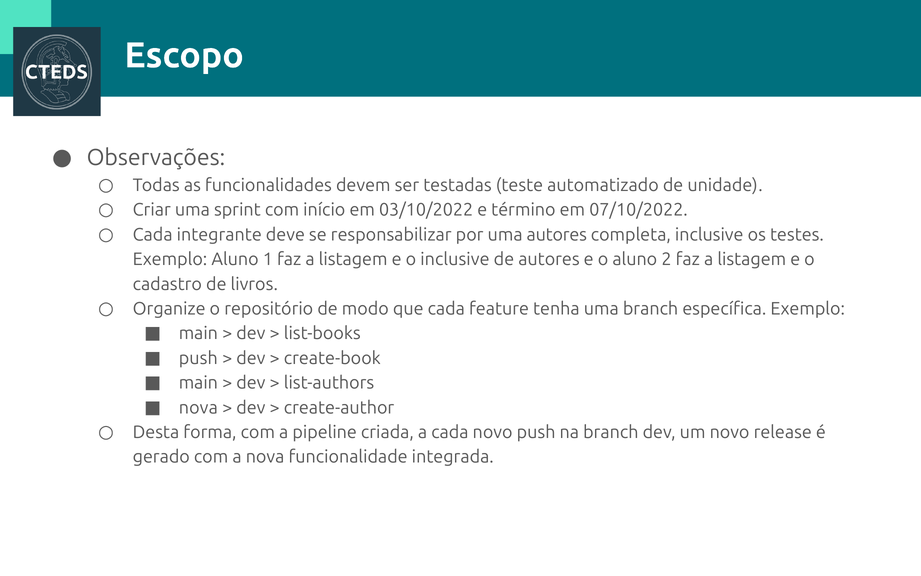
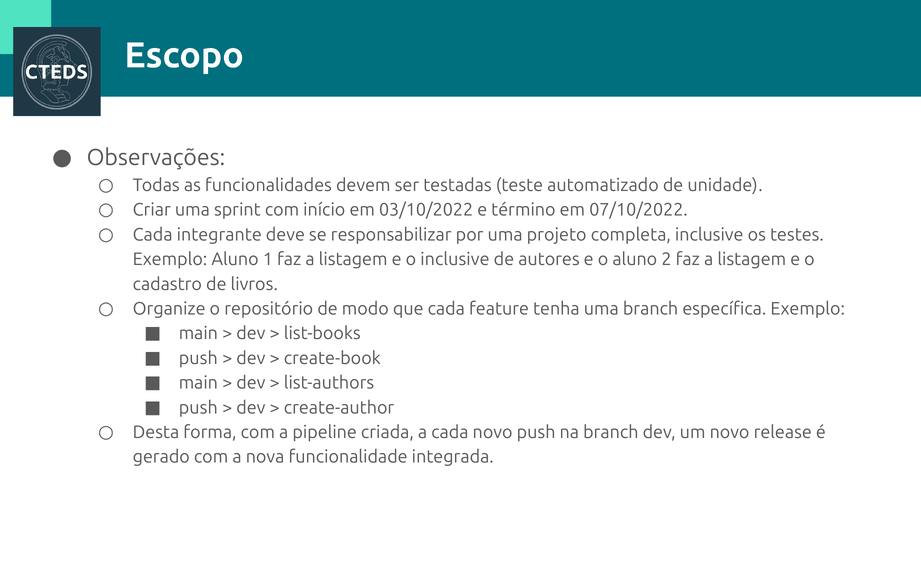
uma autores: autores -> projeto (557, 235)
nova: nova -> push (198, 407)
